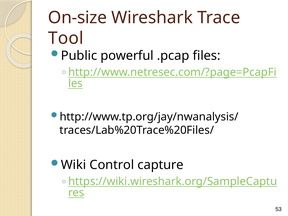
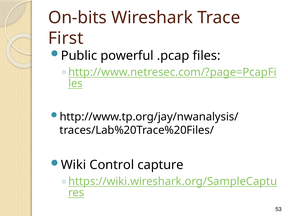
On-size: On-size -> On-bits (77, 18)
Tool: Tool -> First (66, 38)
